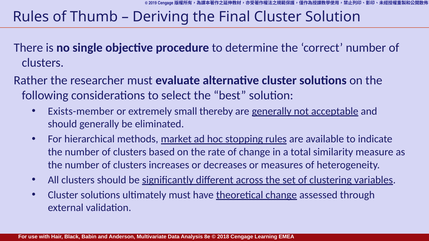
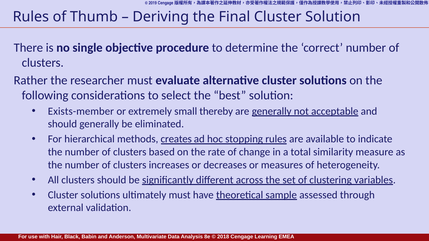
market: market -> creates (176, 139)
theoretical change: change -> sample (281, 195)
